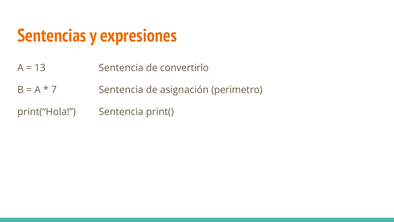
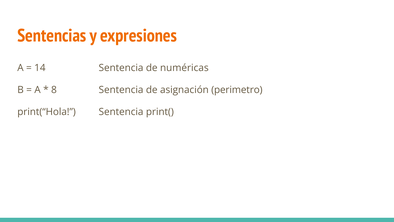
13: 13 -> 14 (40, 68)
convertirlo: convertirlo -> numéricas (184, 68)
7: 7 -> 8 (54, 90)
